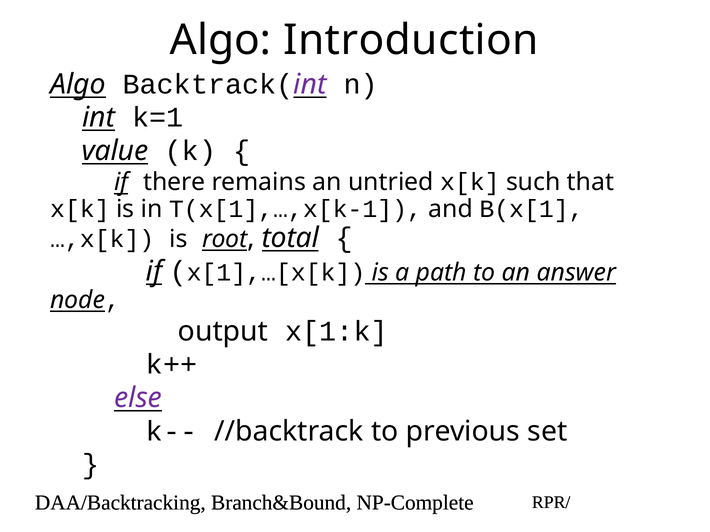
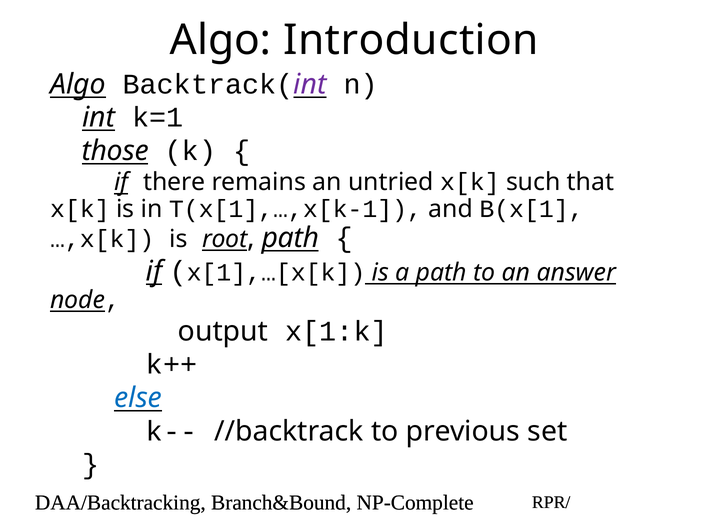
value: value -> those (115, 151)
total: total -> path (290, 238)
else colour: purple -> blue (138, 398)
